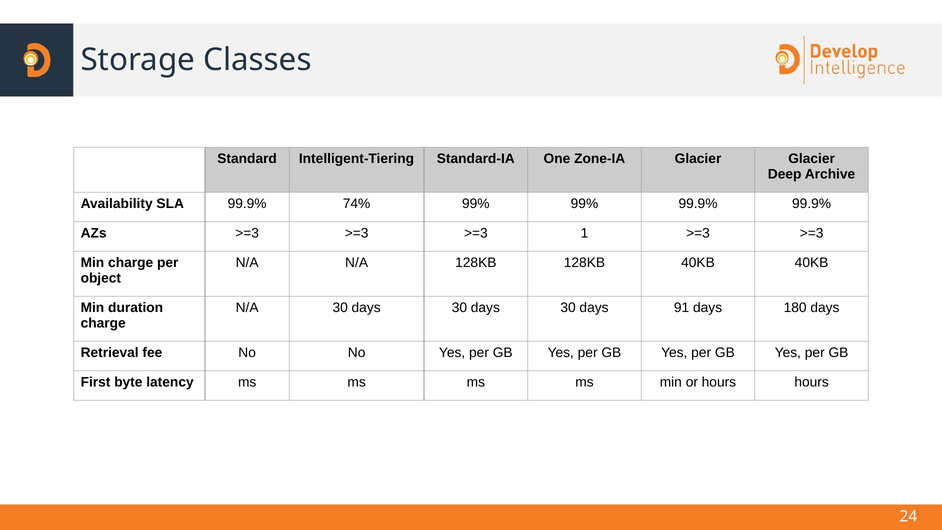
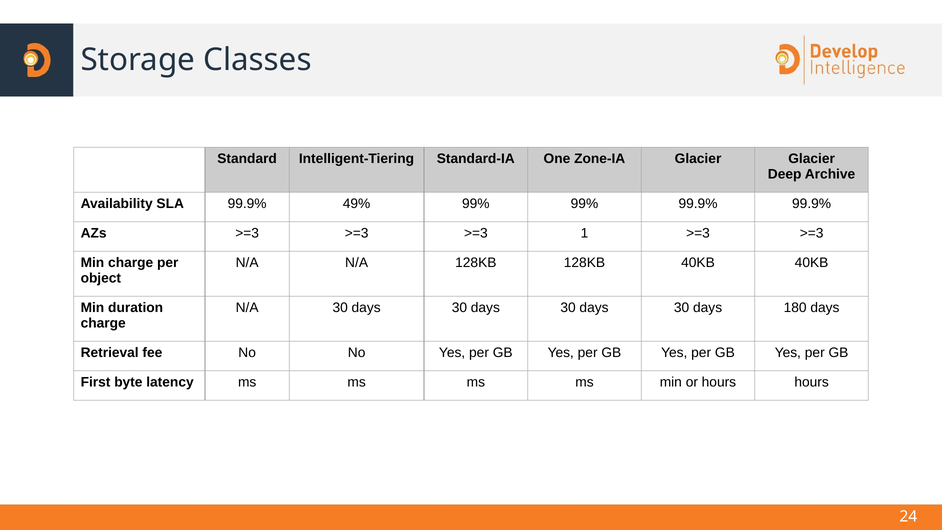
74%: 74% -> 49% (357, 204)
91: 91 -> 30 (682, 308)
